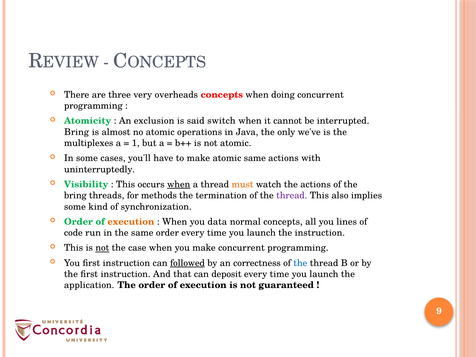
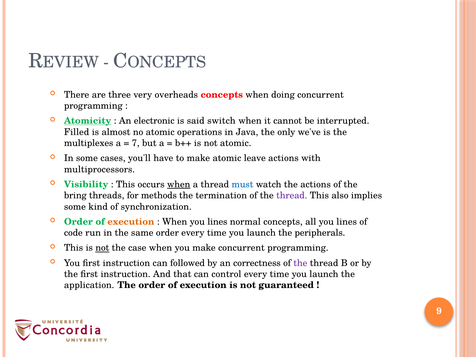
Atomicity underline: none -> present (88, 121)
exclusion: exclusion -> electronic (154, 121)
Bring: Bring -> Filled (77, 132)
1: 1 -> 7 (136, 143)
atomic same: same -> leave (255, 158)
uninterruptedly: uninterruptedly -> multiprocessors (99, 169)
must colour: orange -> blue (243, 184)
When you data: data -> lines (217, 222)
the instruction: instruction -> peripherals (320, 233)
followed underline: present -> none (188, 263)
the colour: blue -> purple (300, 263)
deposit: deposit -> control (226, 274)
